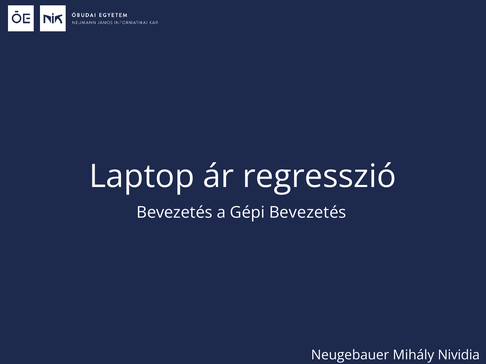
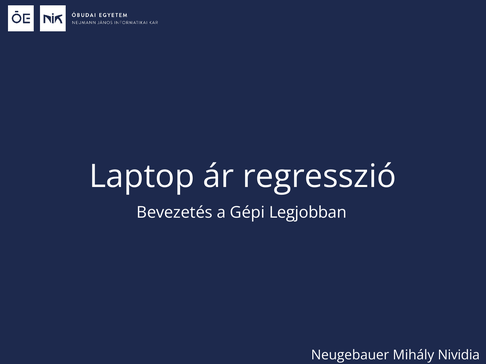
Gépi Bevezetés: Bevezetés -> Legjobban (308, 213)
